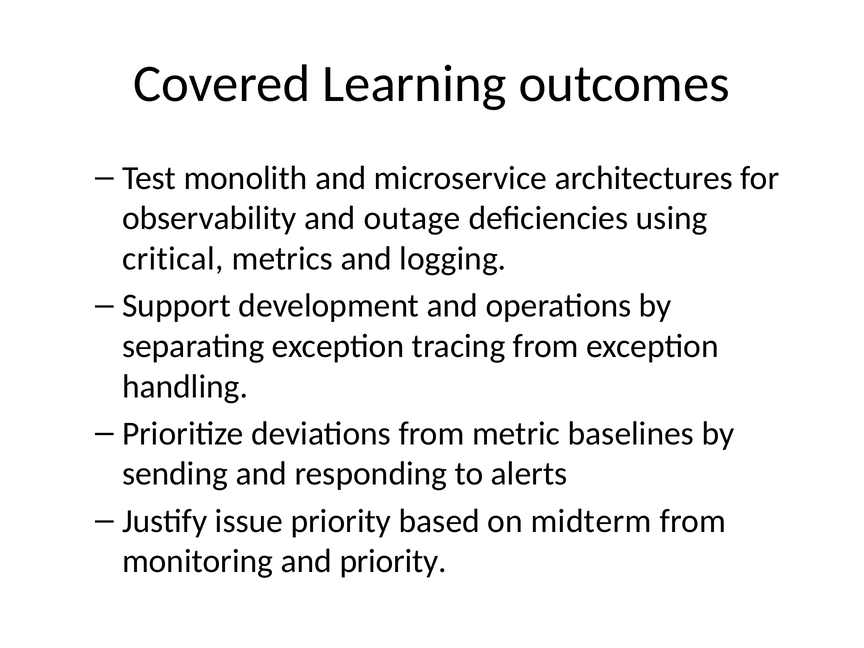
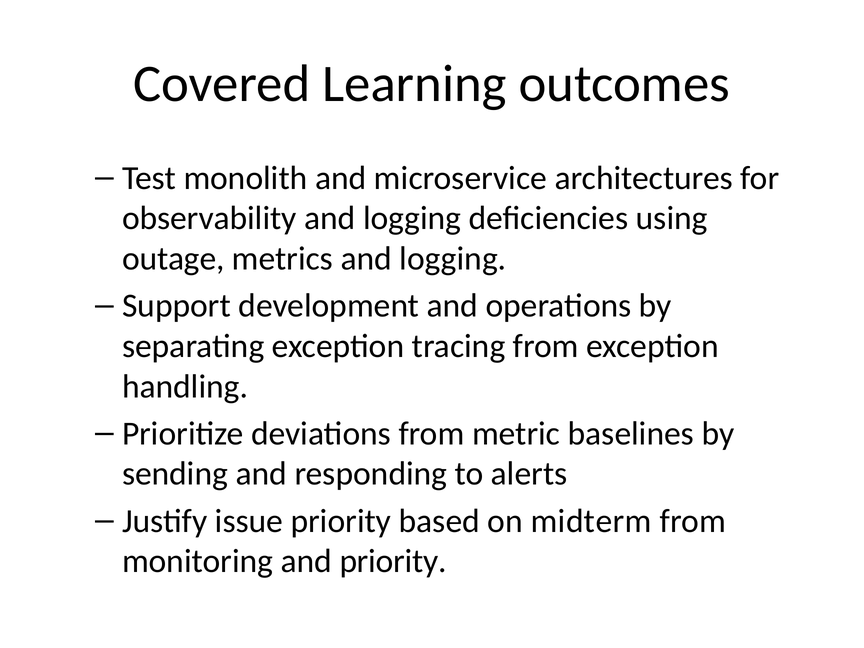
observability and outage: outage -> logging (412, 218)
critical: critical -> outage (173, 259)
